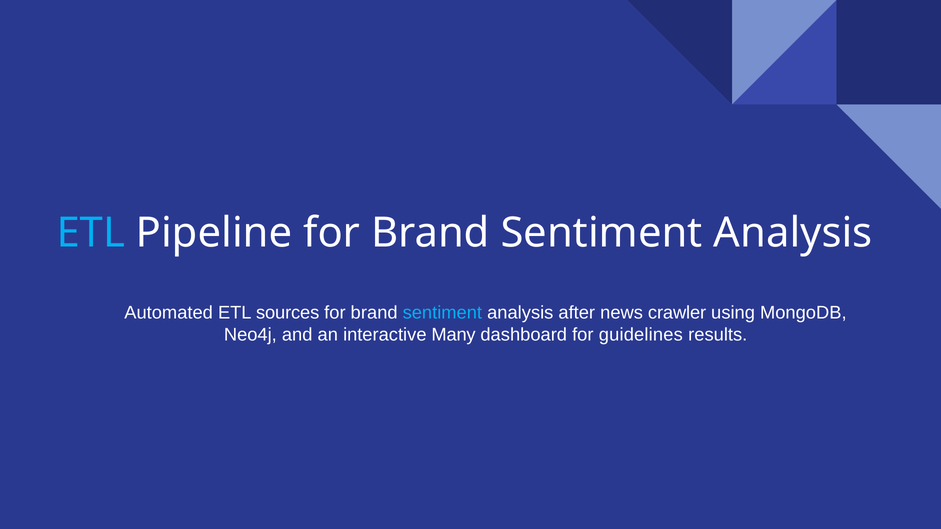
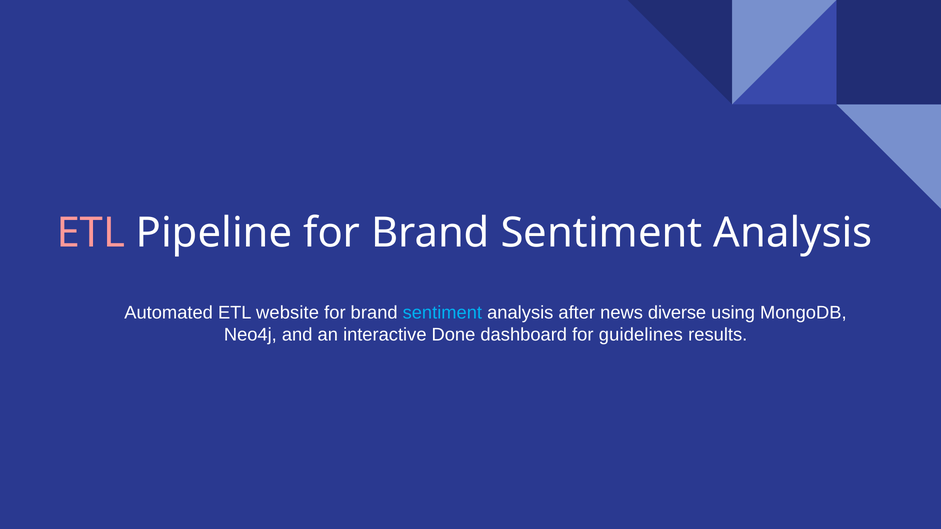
ETL colour: light blue -> pink (91, 233)
sources: sources -> website (288, 313)
crawler: crawler -> diverse (677, 313)
Many: Many -> Done (453, 335)
